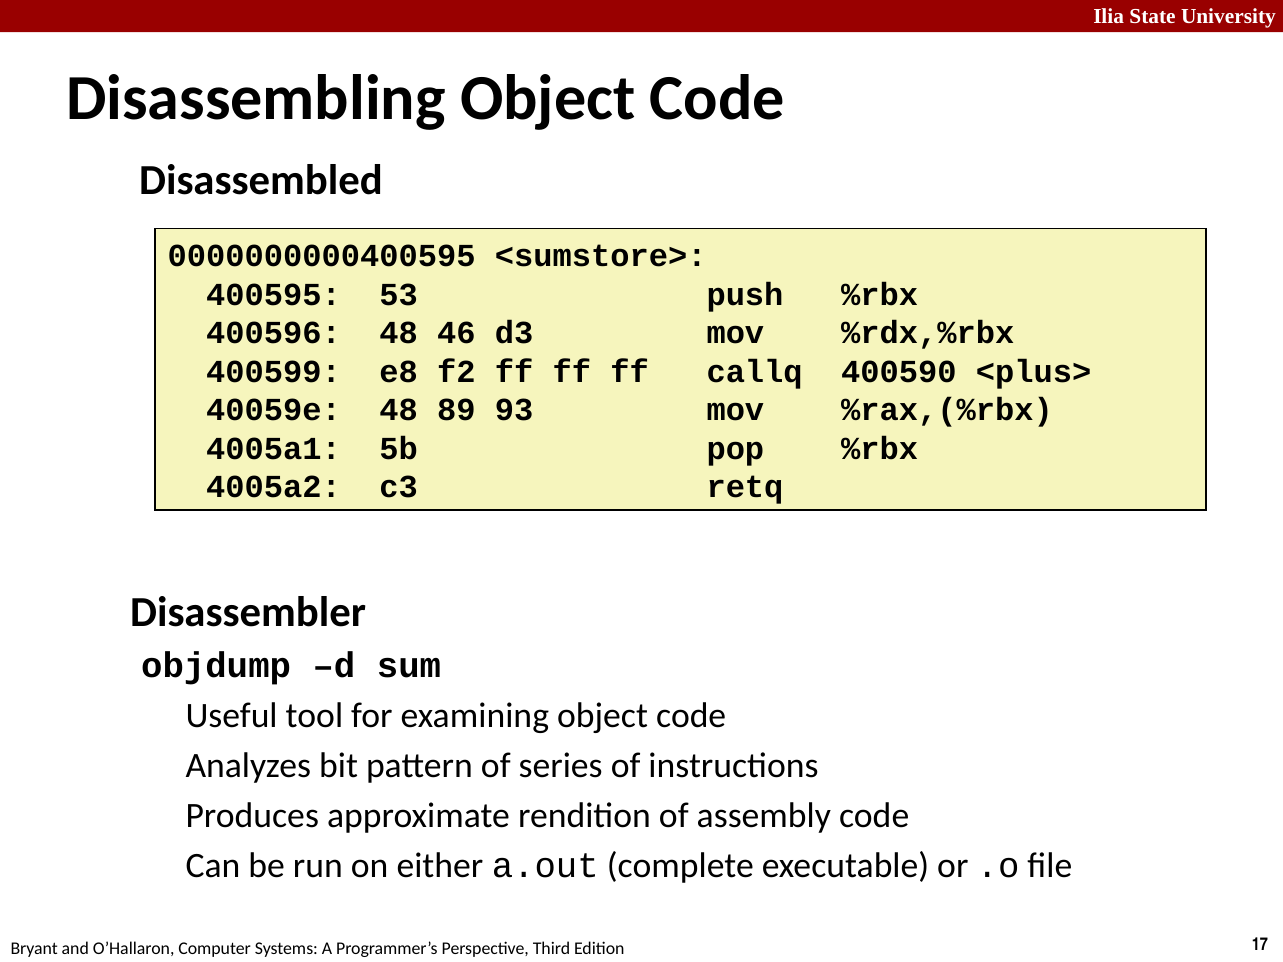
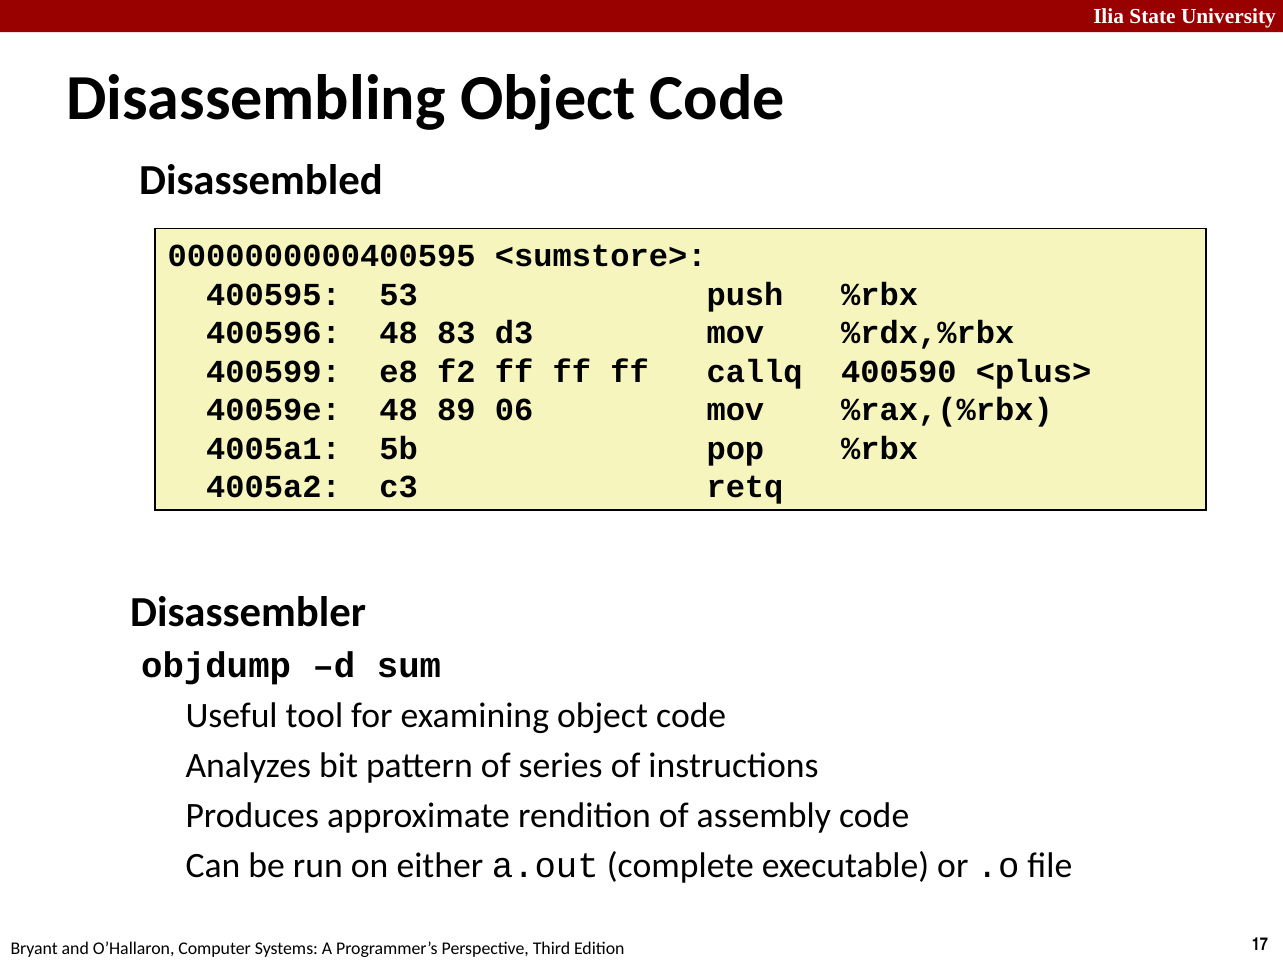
46: 46 -> 83 (456, 333)
93: 93 -> 06 (514, 410)
